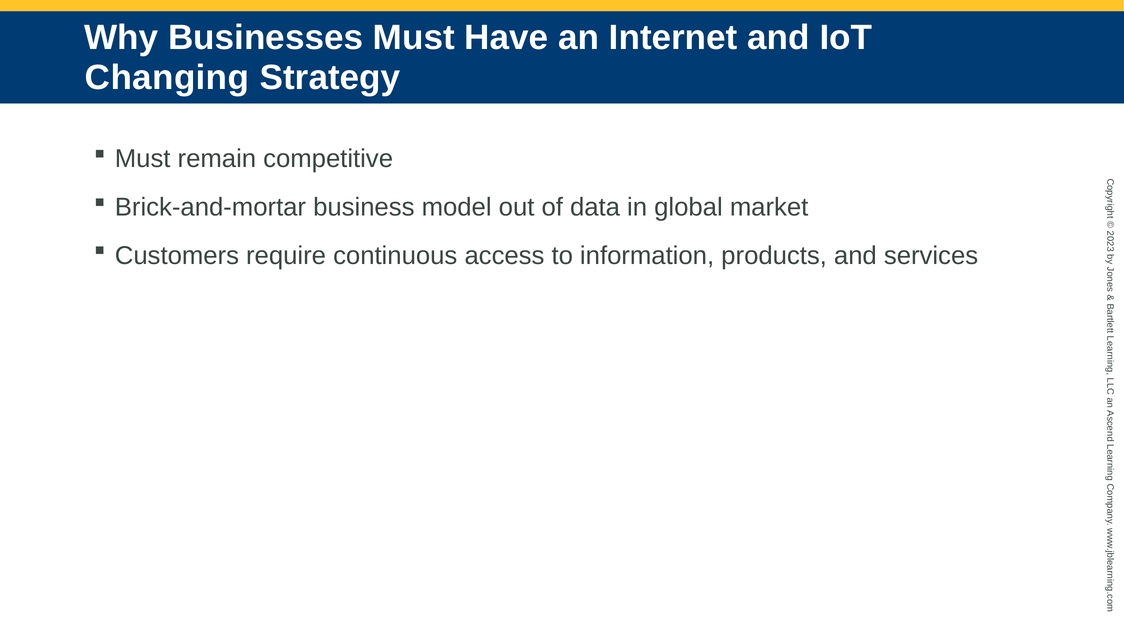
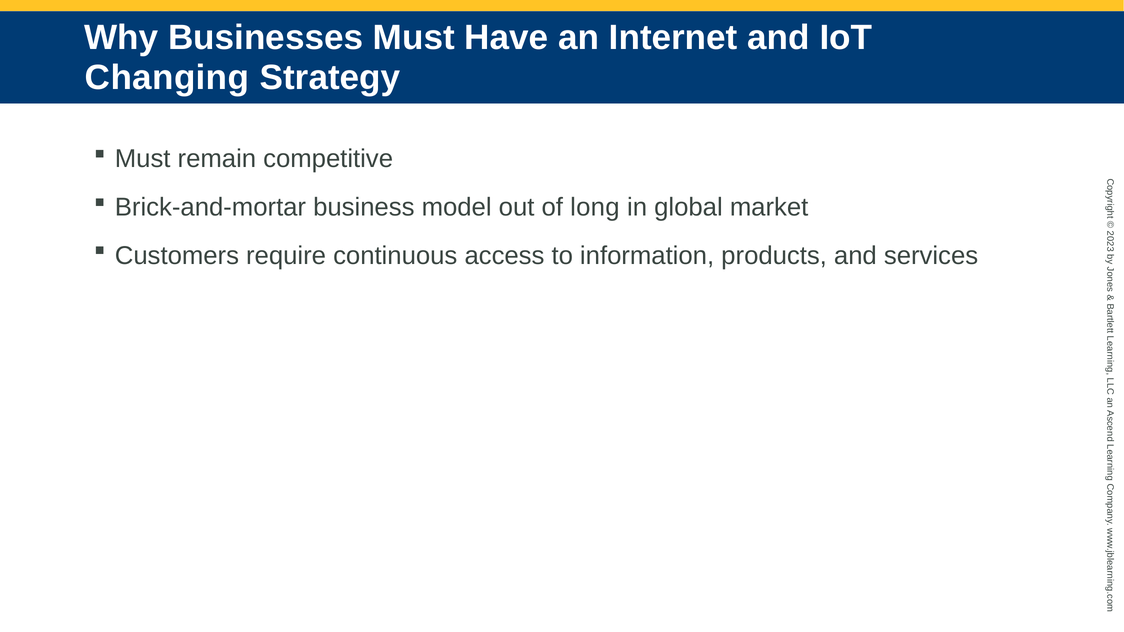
data: data -> long (595, 207)
